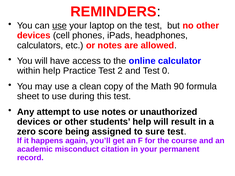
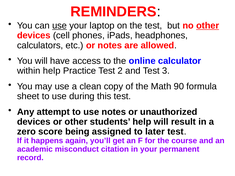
other underline: none -> present (208, 26)
0: 0 -> 3 (166, 71)
sure: sure -> later (155, 132)
